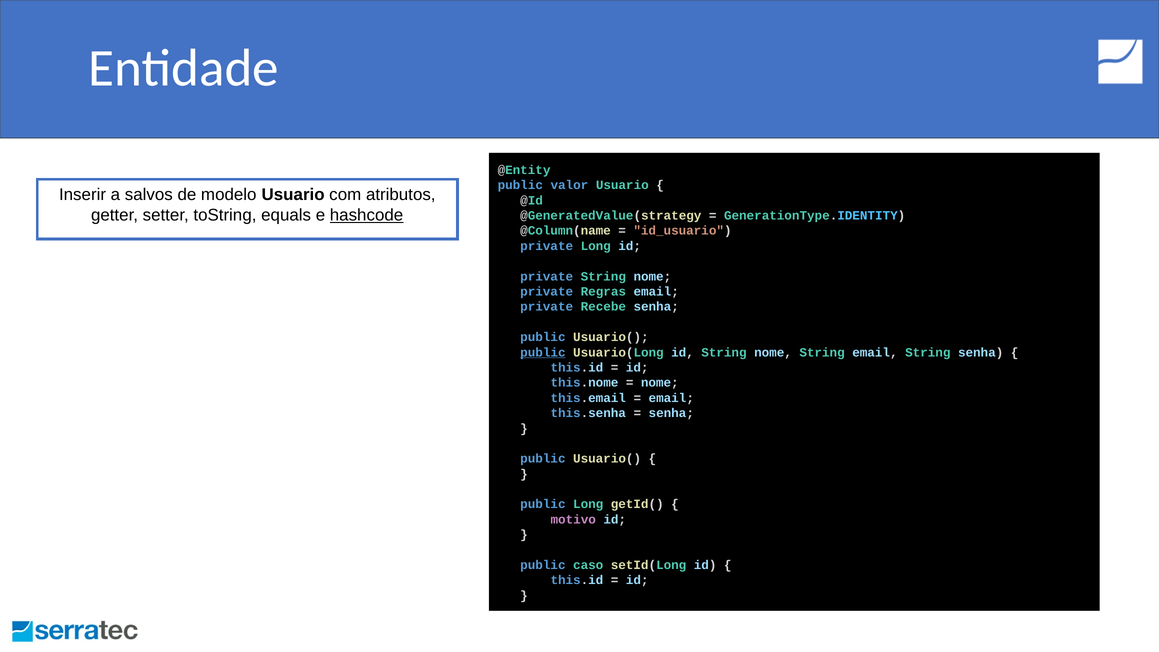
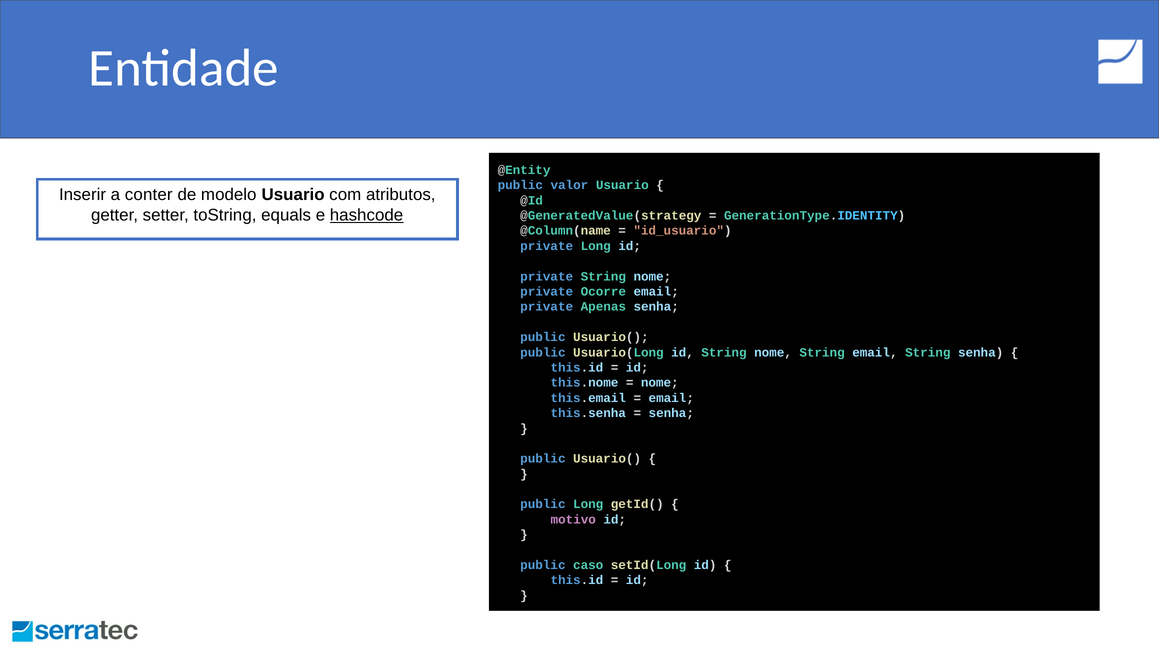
salvos: salvos -> conter (149, 195)
Regras: Regras -> Ocorre (603, 292)
Recebe: Recebe -> Apenas (603, 307)
public underline: present -> none (543, 352)
